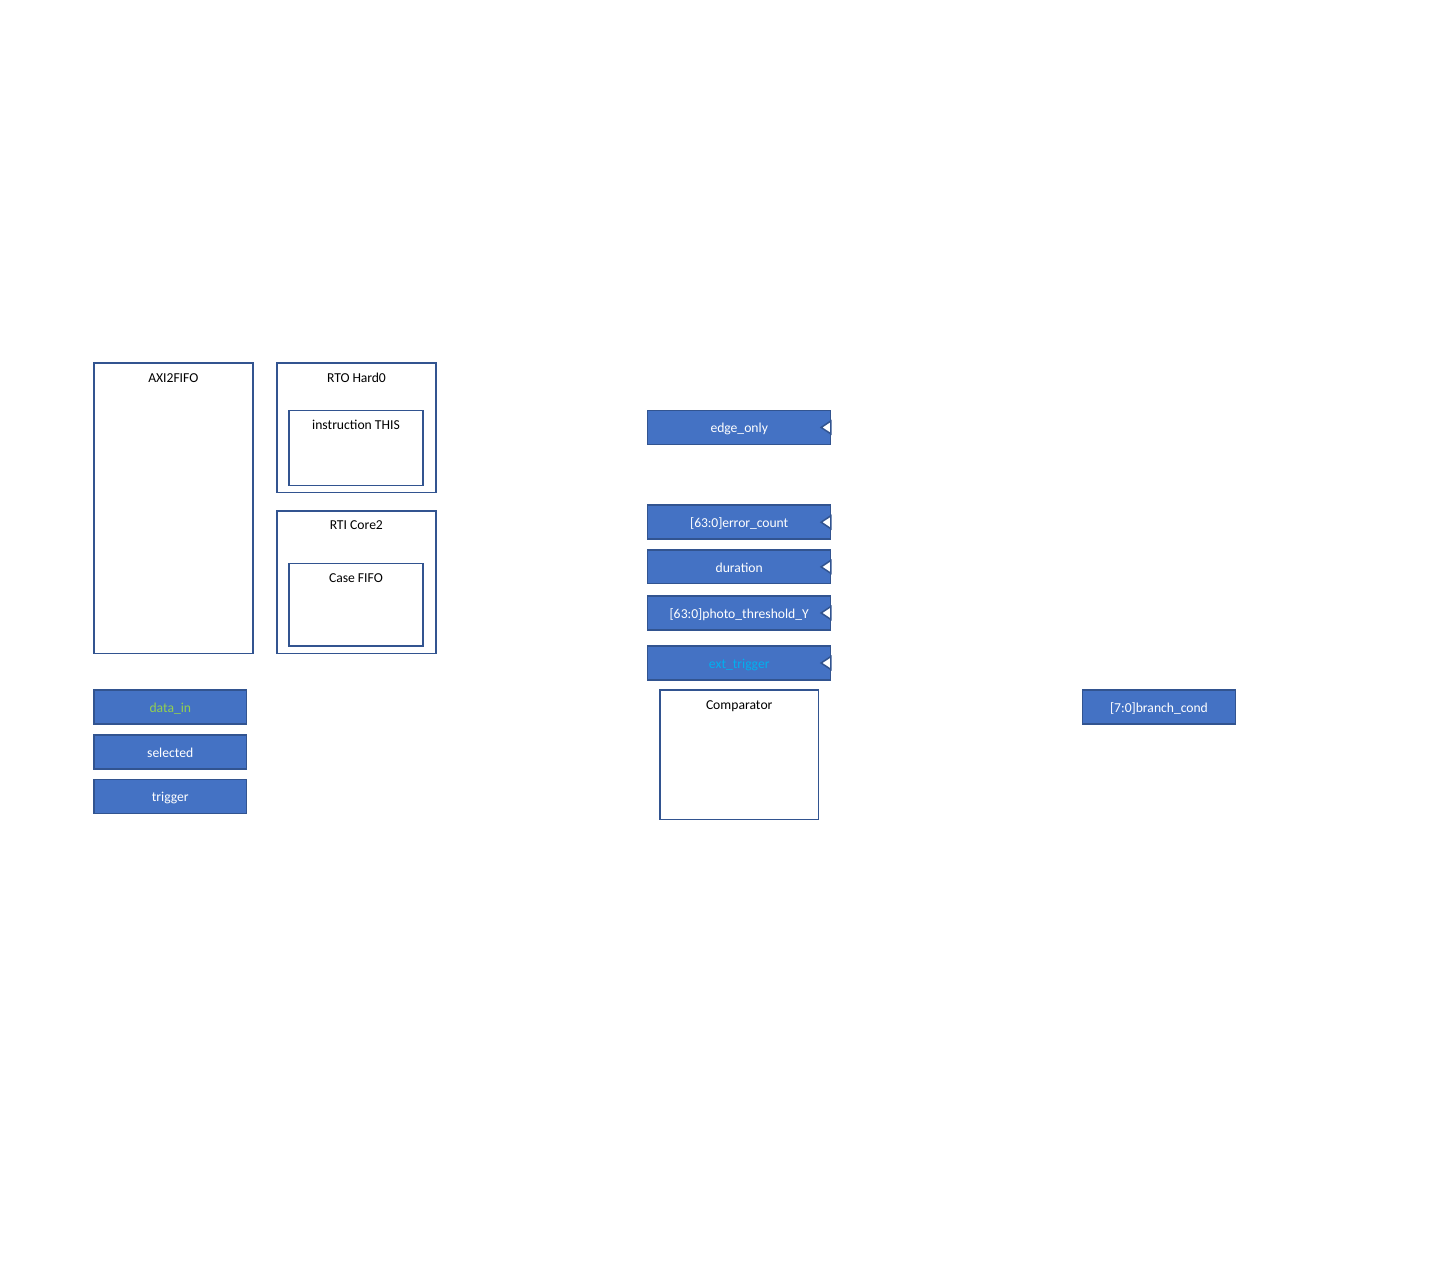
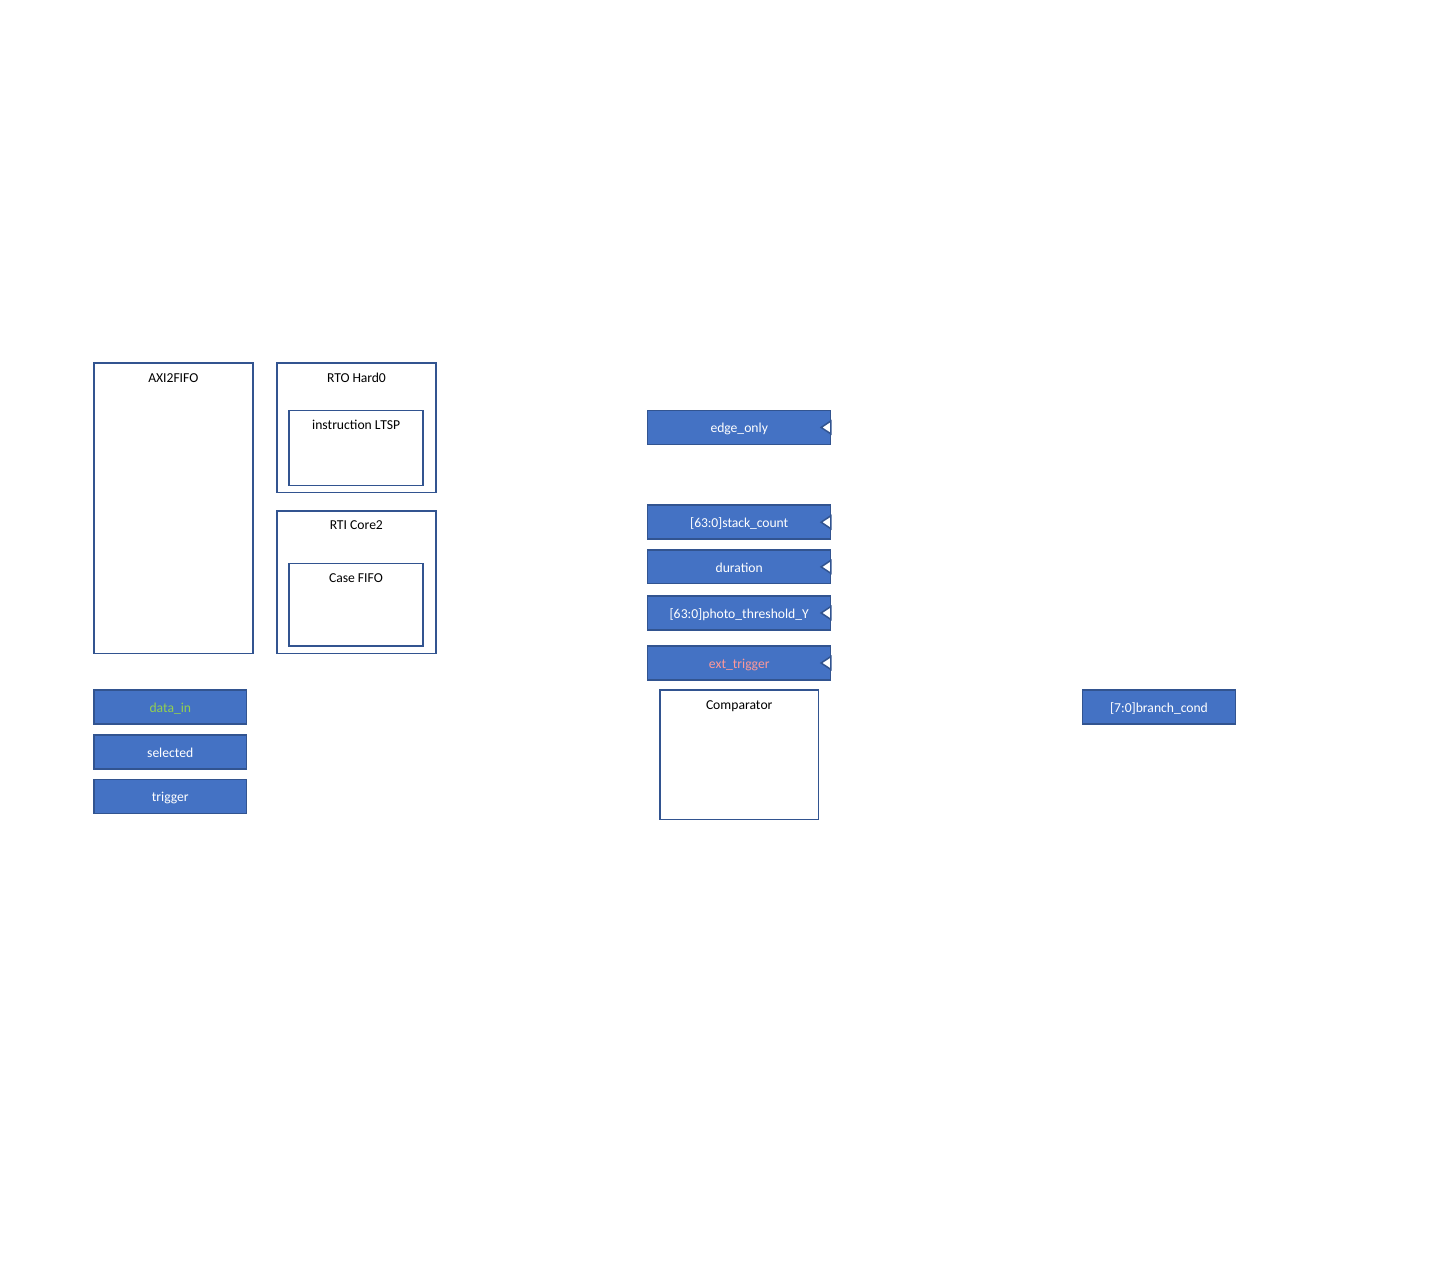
THIS: THIS -> LTSP (387, 425)
63:0]error_count: 63:0]error_count -> 63:0]stack_count (739, 523)
ext_trigger colour: light blue -> pink (739, 664)
